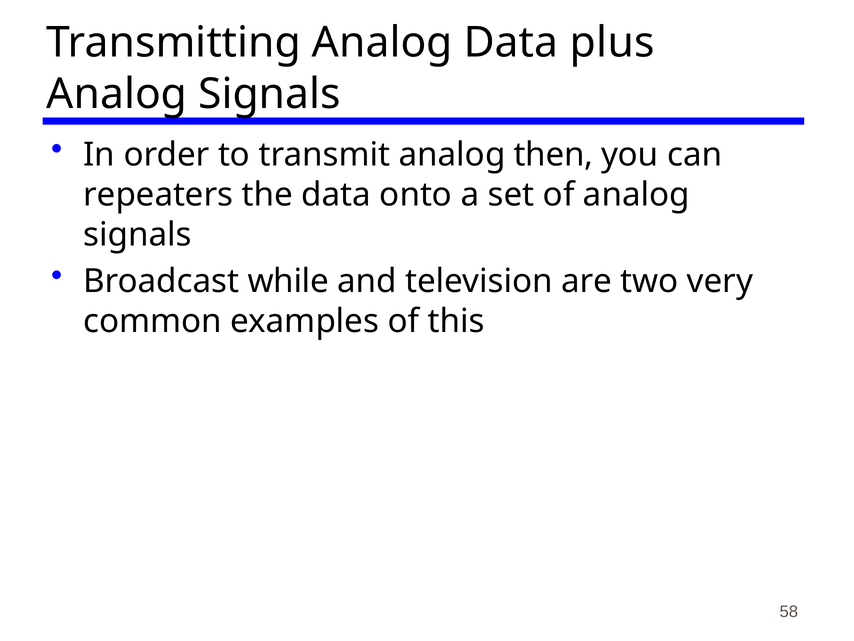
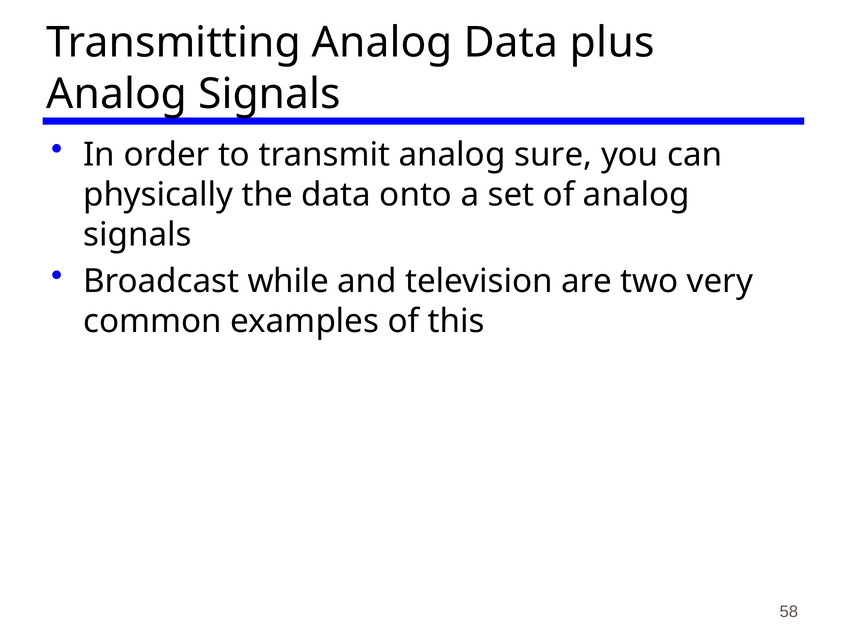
then: then -> sure (553, 155)
repeaters: repeaters -> physically (158, 195)
